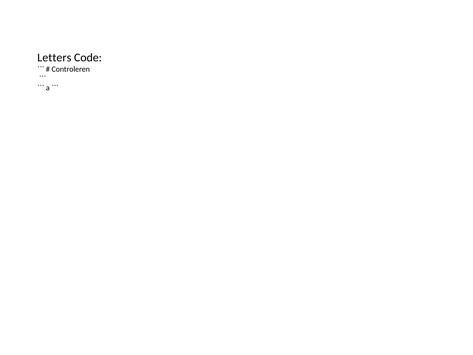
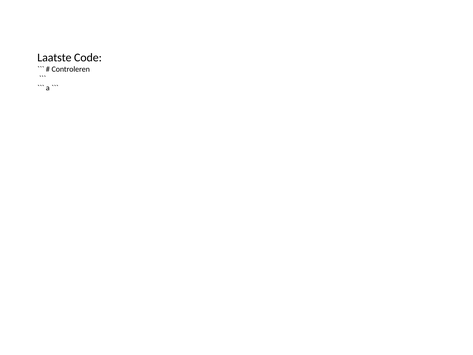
Letters: Letters -> Laatste (54, 58)
